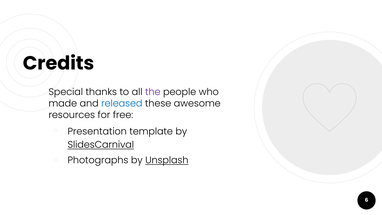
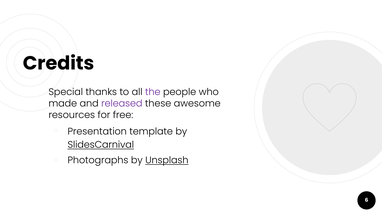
released colour: blue -> purple (122, 103)
